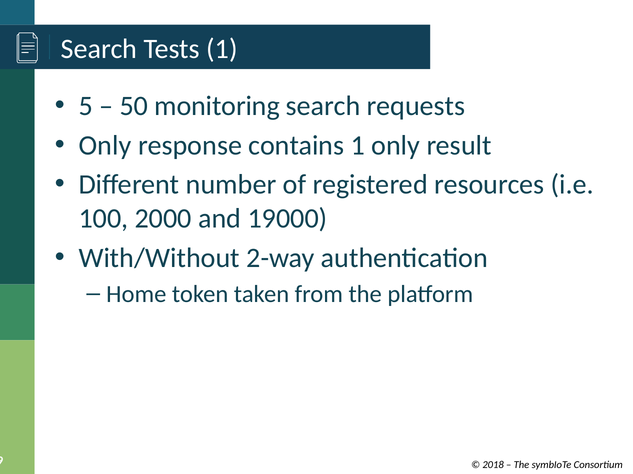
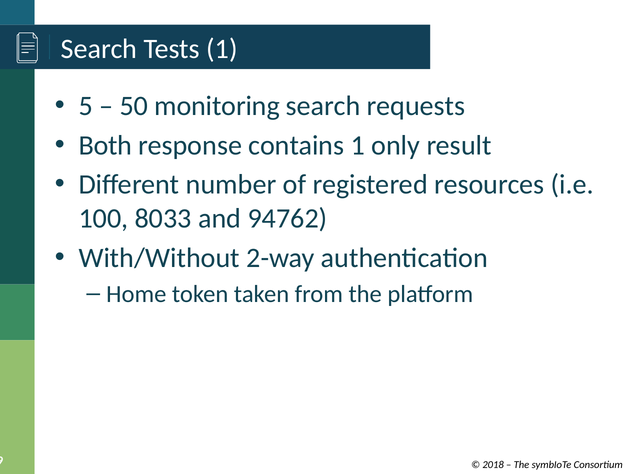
Only: Only -> Both (105, 146)
2000: 2000 -> 8033 (163, 219)
19000: 19000 -> 94762 (287, 219)
